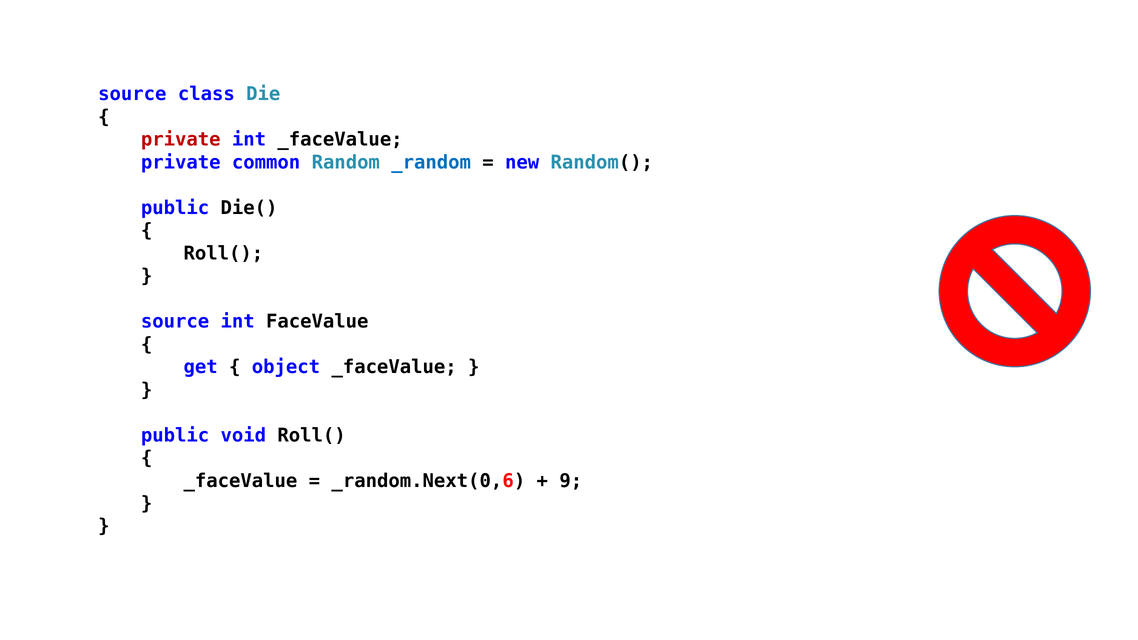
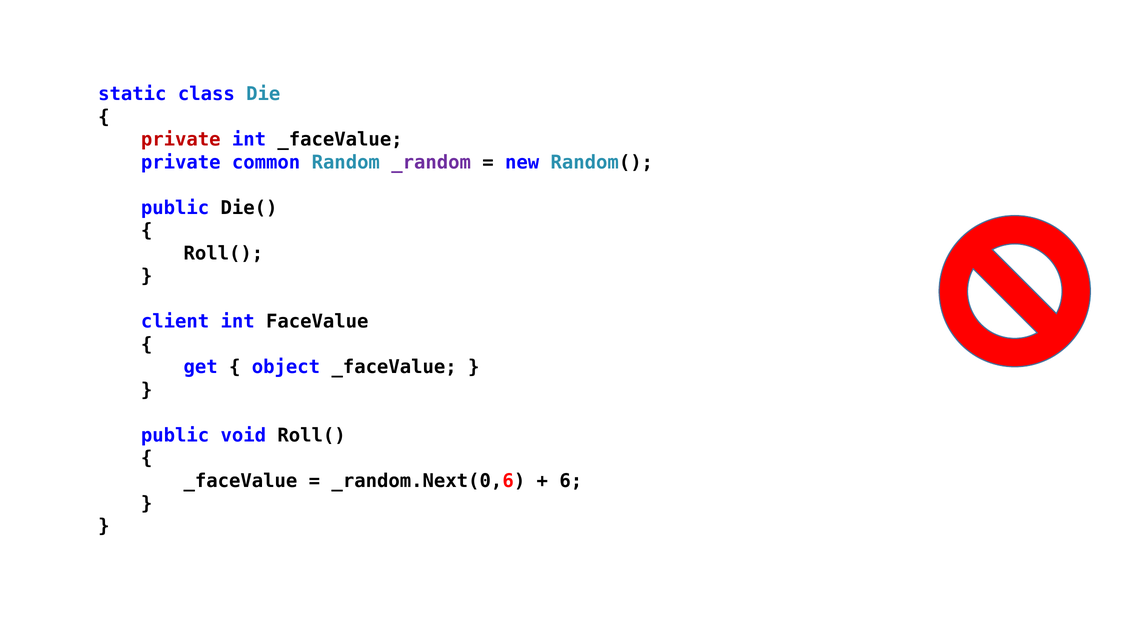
source: source -> static (132, 94)
_random colour: blue -> purple (431, 162)
source: source -> client (175, 322)
9: 9 -> 6 (571, 481)
